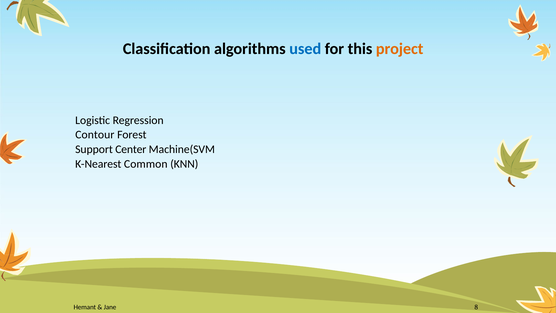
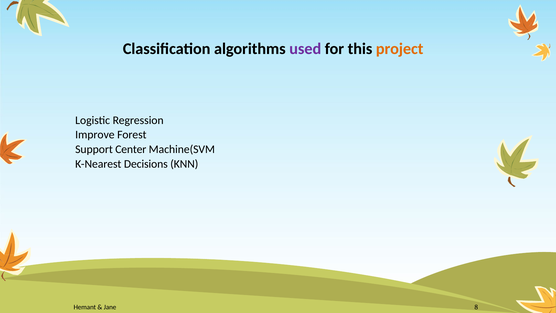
used colour: blue -> purple (305, 49)
Contour: Contour -> Improve (95, 135)
Common: Common -> Decisions (146, 164)
